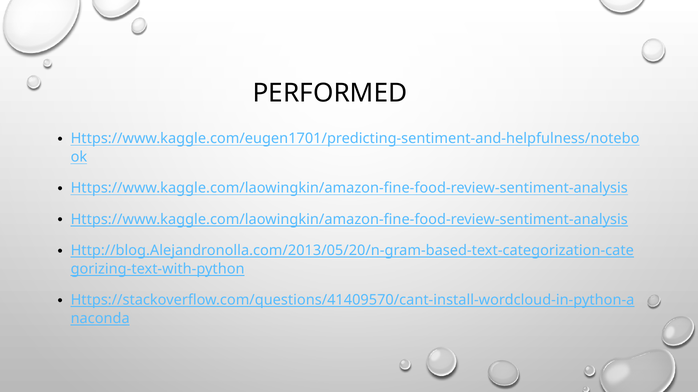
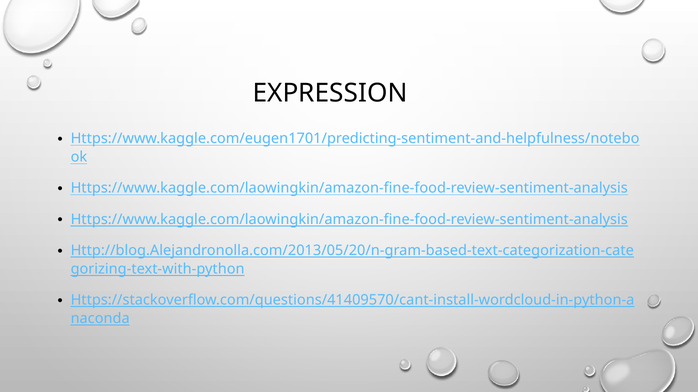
PERFORMED: PERFORMED -> EXPRESSION (330, 93)
